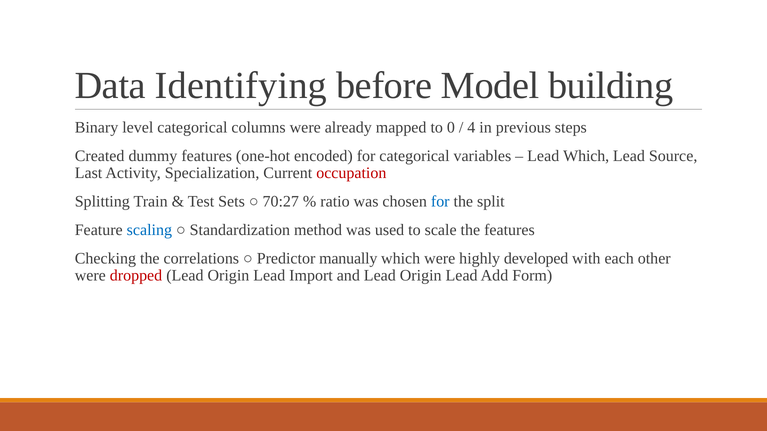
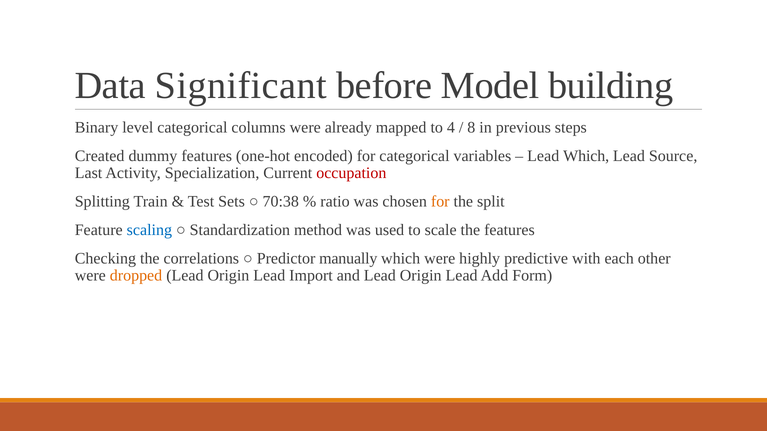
Identifying: Identifying -> Significant (241, 86)
0: 0 -> 4 (451, 128)
4: 4 -> 8 (471, 128)
70:27: 70:27 -> 70:38 (281, 202)
for colour: blue -> orange (440, 202)
developed: developed -> predictive (536, 259)
dropped colour: red -> orange (136, 276)
